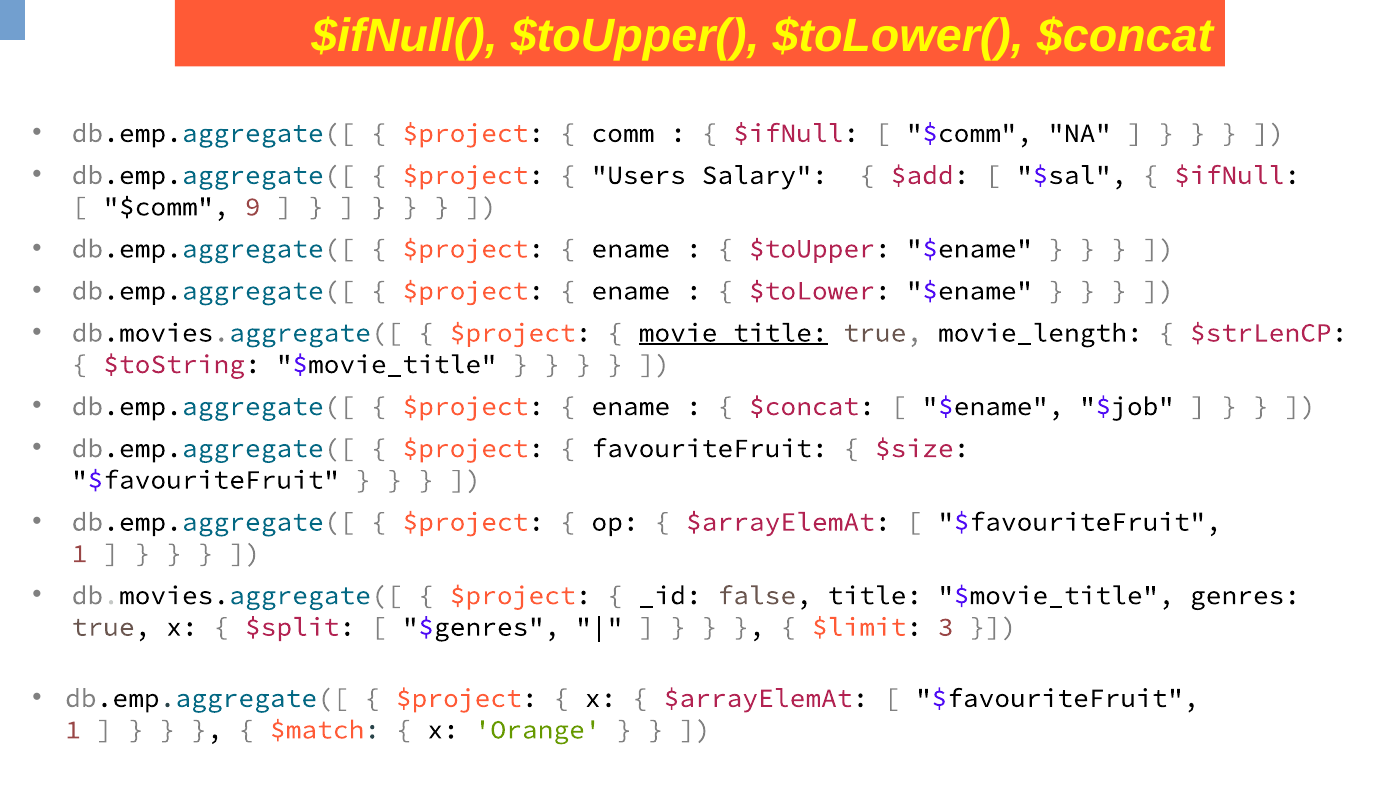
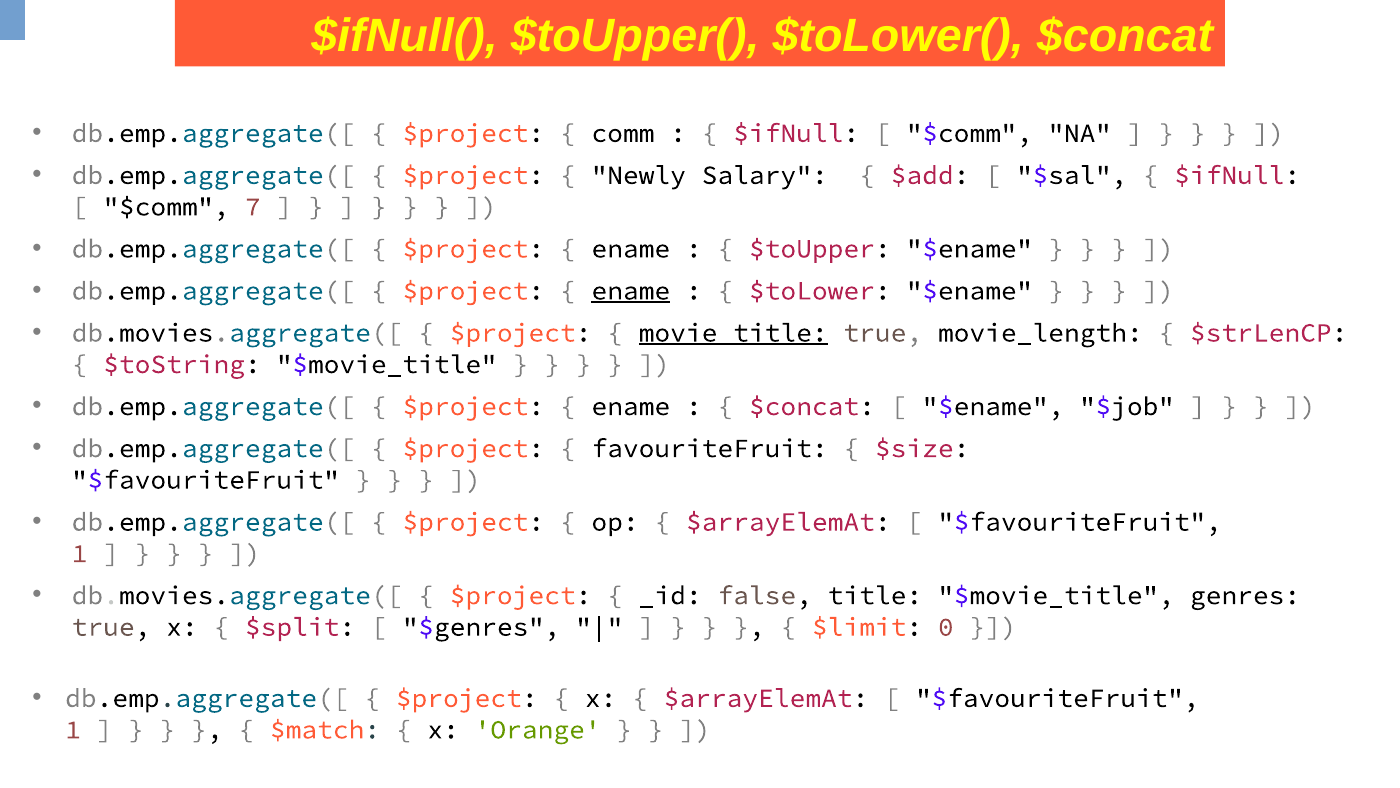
Users: Users -> Newly (639, 175)
9: 9 -> 7 (253, 207)
ename underline: none -> present (631, 291)
3: 3 -> 0 (946, 627)
